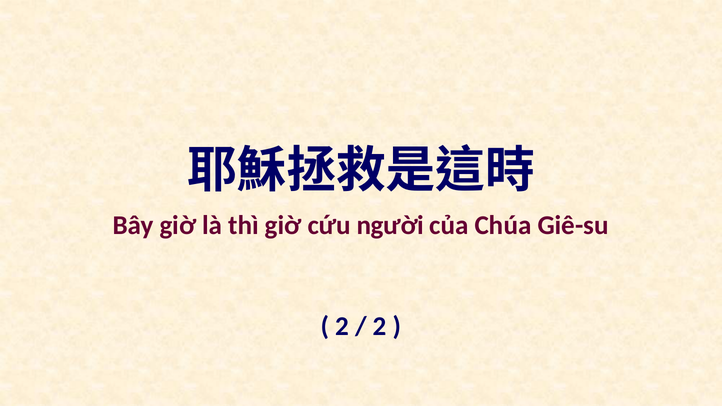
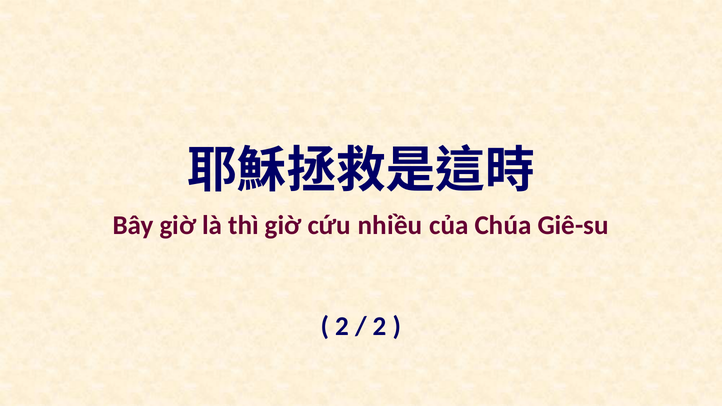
người: người -> nhiều (390, 226)
